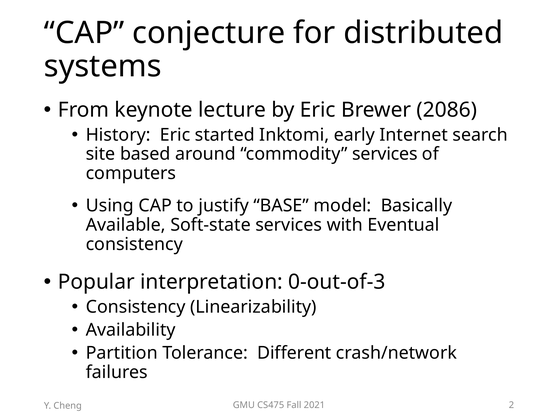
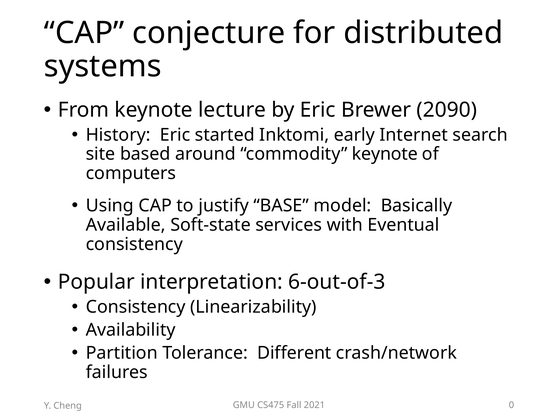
2086: 2086 -> 2090 (447, 110)
commodity services: services -> keynote (385, 154)
0-out-of-3: 0-out-of-3 -> 6-out-of-3 (337, 282)
2: 2 -> 0 (511, 406)
